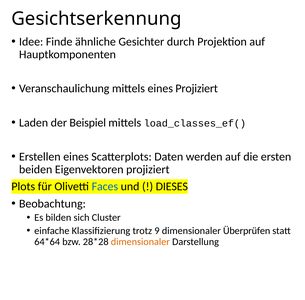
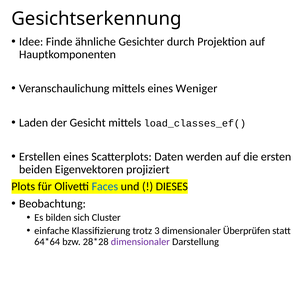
eines Projiziert: Projiziert -> Weniger (197, 89)
Beispiel: Beispiel -> Gesicht (88, 123)
9: 9 -> 3 (157, 231)
dimensionaler colour: orange -> purple (140, 242)
